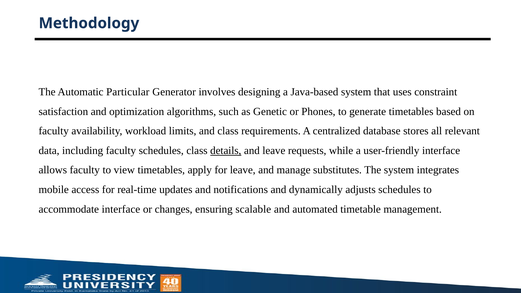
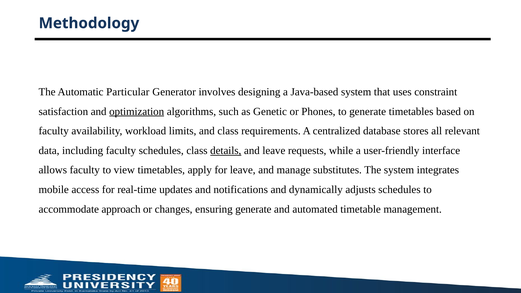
optimization underline: none -> present (137, 111)
accommodate interface: interface -> approach (121, 209)
ensuring scalable: scalable -> generate (253, 209)
